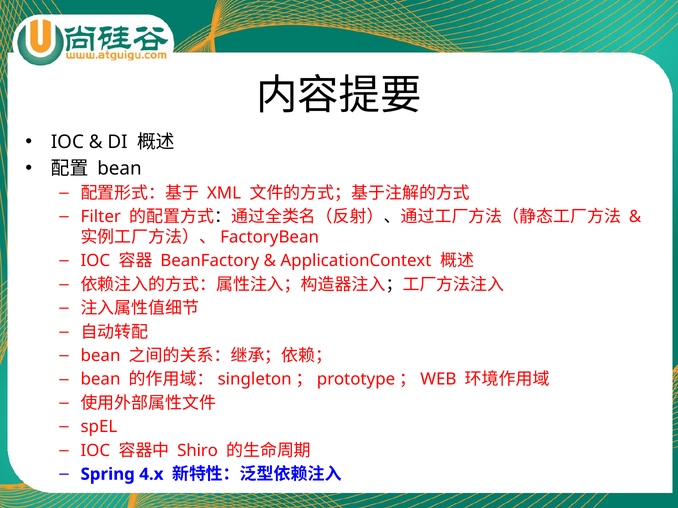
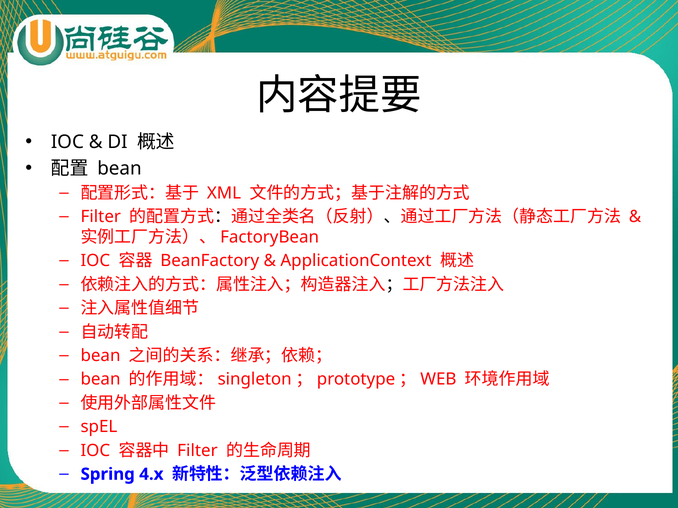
Shiro: Shiro -> Filter (197, 451)
